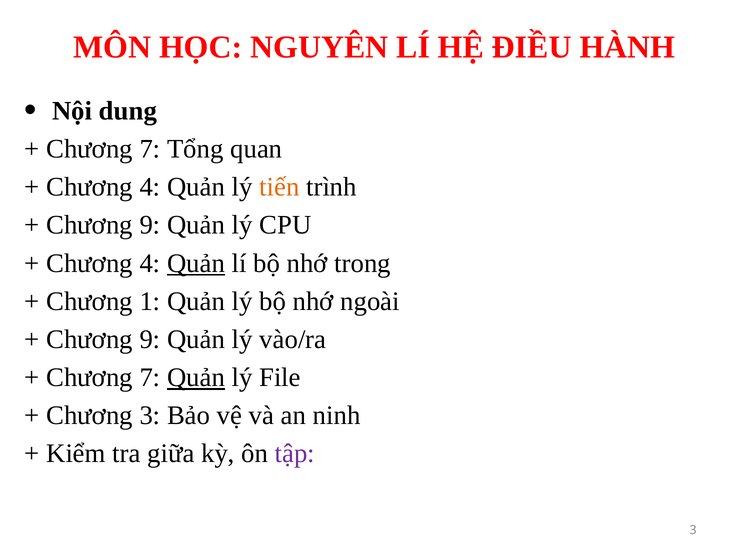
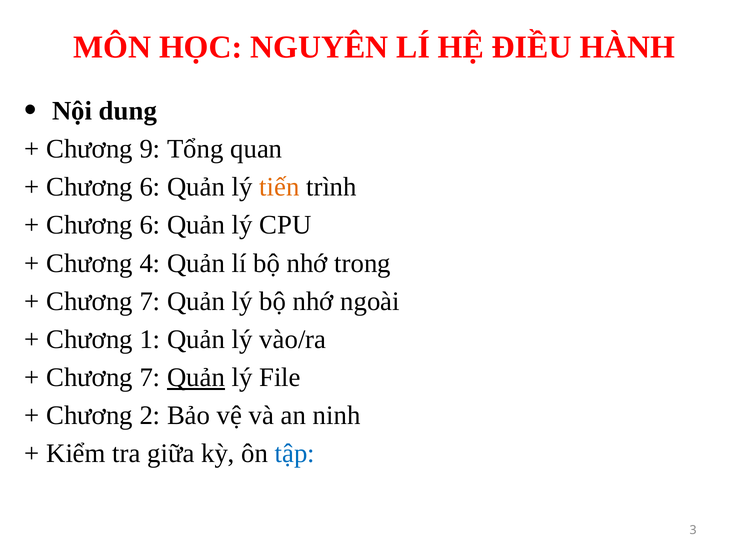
7: 7 -> 9 (150, 149)
4: 4 -> 6 (150, 187)
9: 9 -> 6 (150, 225)
Quản underline: present -> none (196, 263)
1: 1 -> 7 (150, 301)
9: 9 -> 1 (150, 339)
Chương 3: 3 -> 2 (150, 415)
tập colour: purple -> blue (295, 453)
